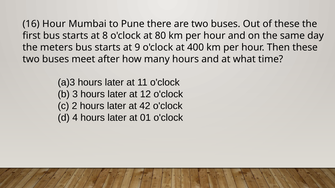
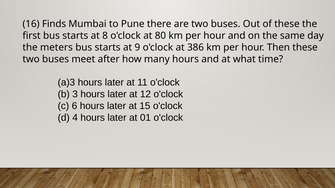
16 Hour: Hour -> Finds (54, 24)
400: 400 -> 386 (196, 47)
2: 2 -> 6 (74, 106)
42: 42 -> 15 (145, 106)
